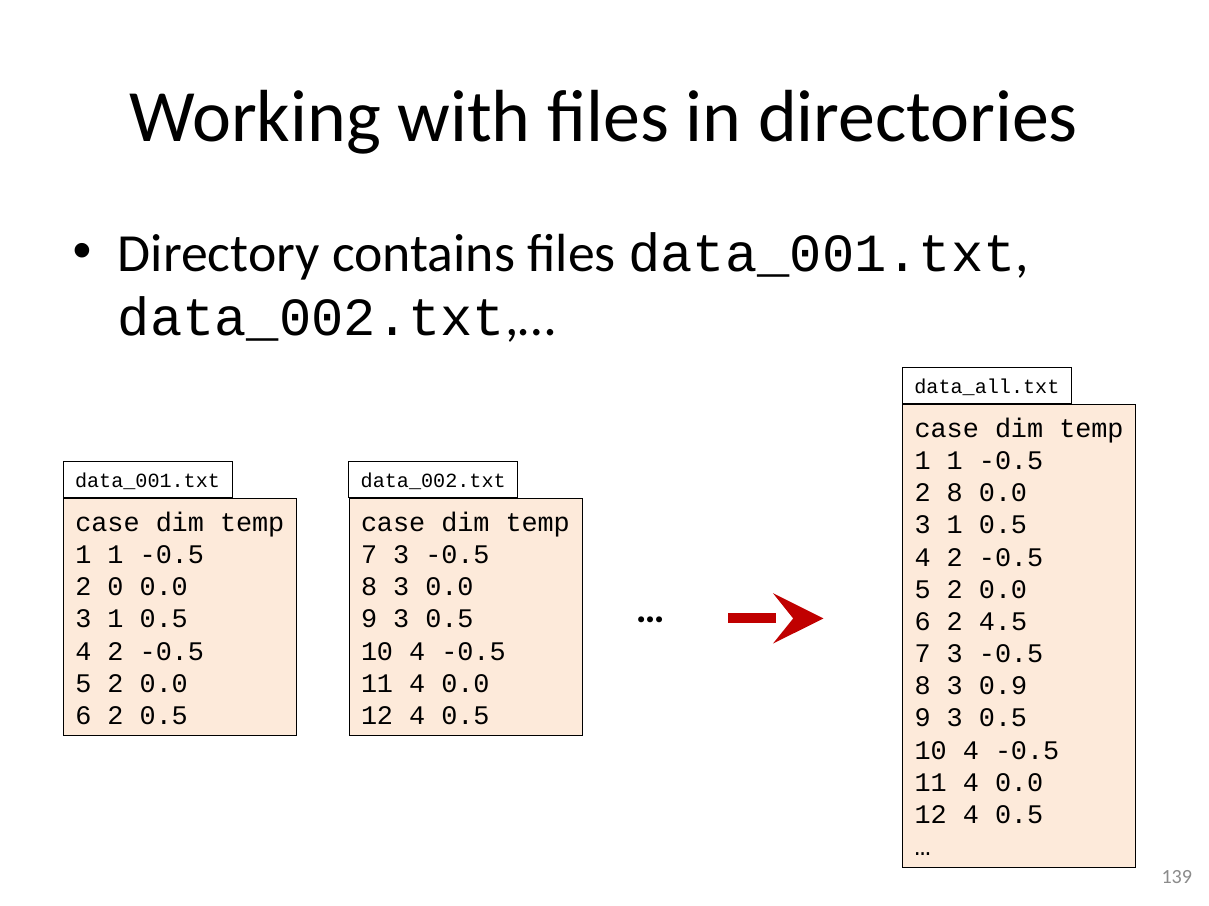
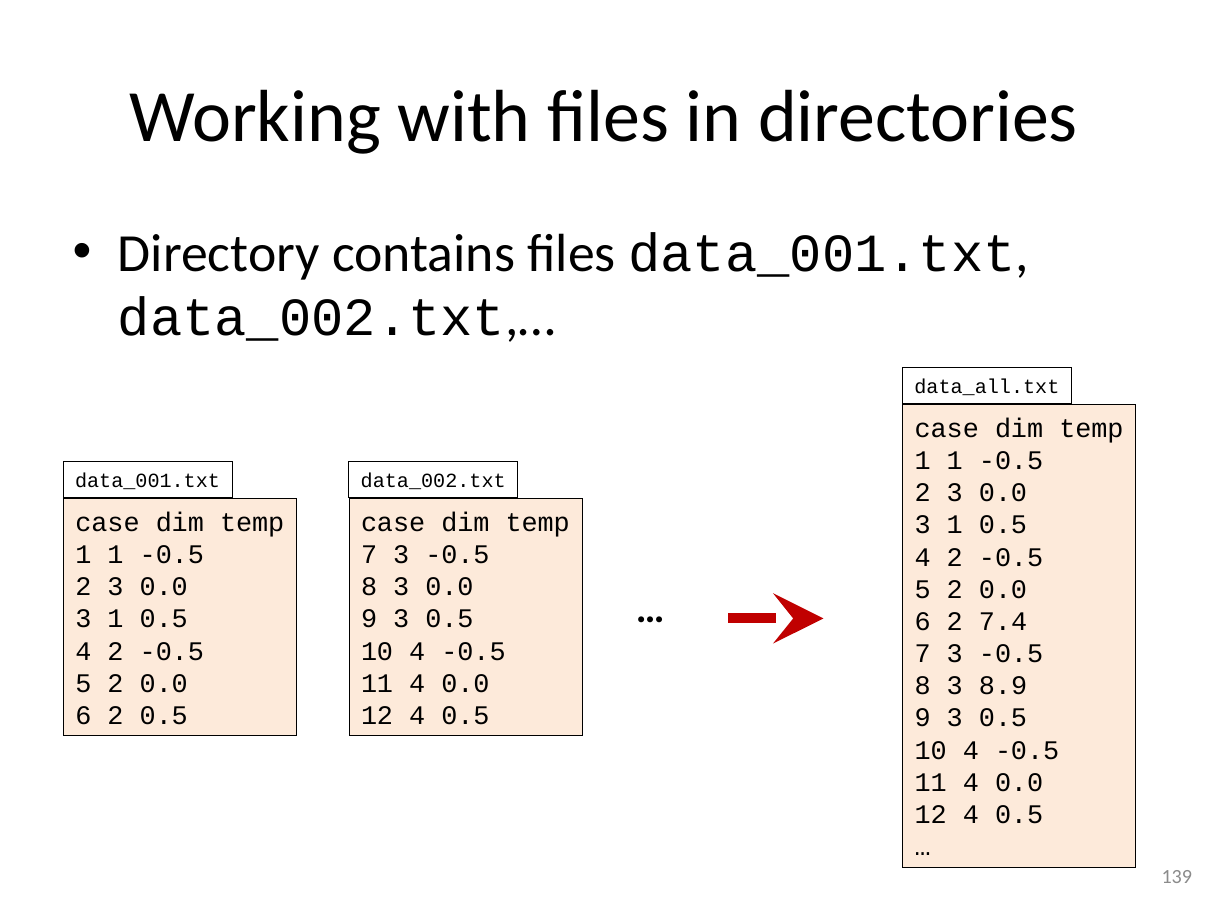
8: 8 -> 3 (955, 493)
0: 0 -> 3 (116, 587)
4.5: 4.5 -> 7.4 (1003, 622)
0.9: 0.9 -> 8.9 (1003, 687)
